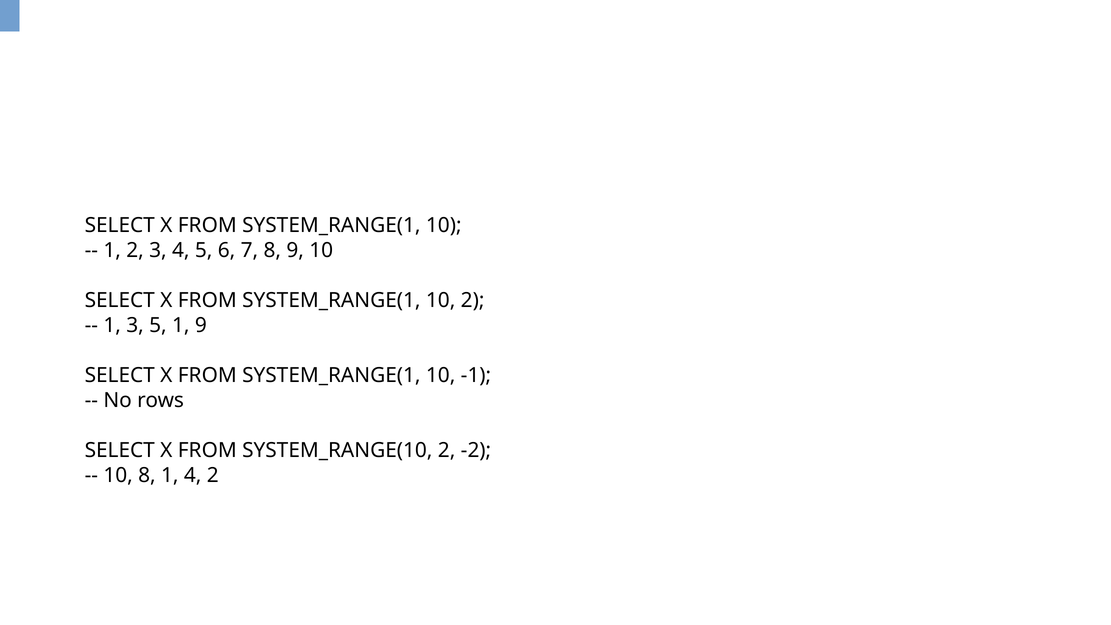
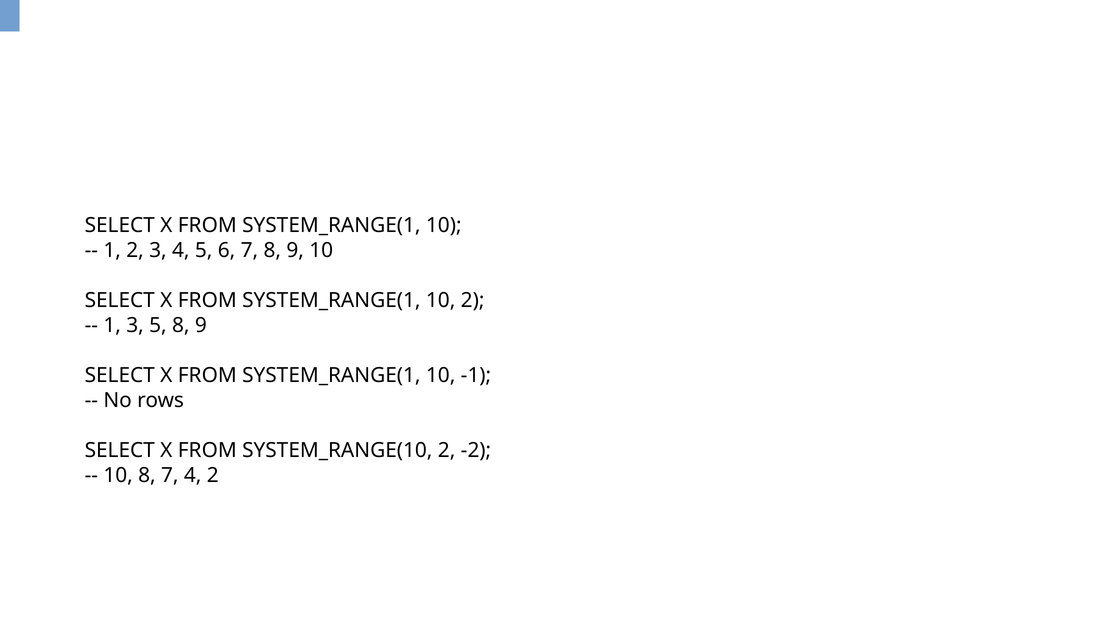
5 1: 1 -> 8 (181, 325)
8 1: 1 -> 7 (170, 475)
